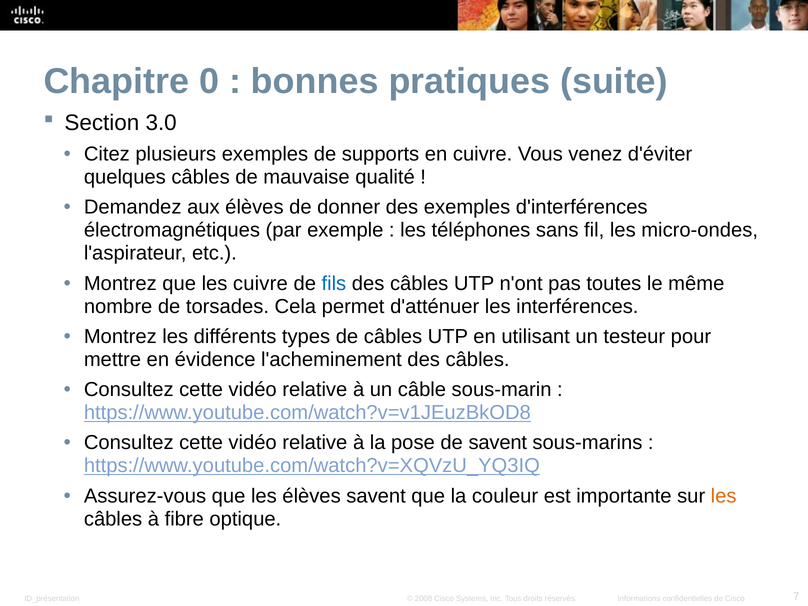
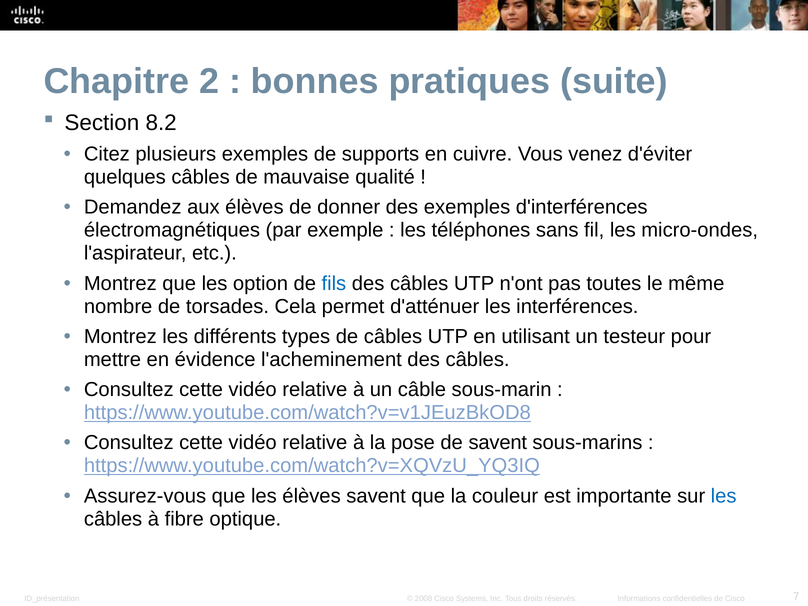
0: 0 -> 2 (209, 81)
3.0: 3.0 -> 8.2 (161, 123)
les cuivre: cuivre -> option (260, 283)
les colour: orange -> blue (724, 496)
